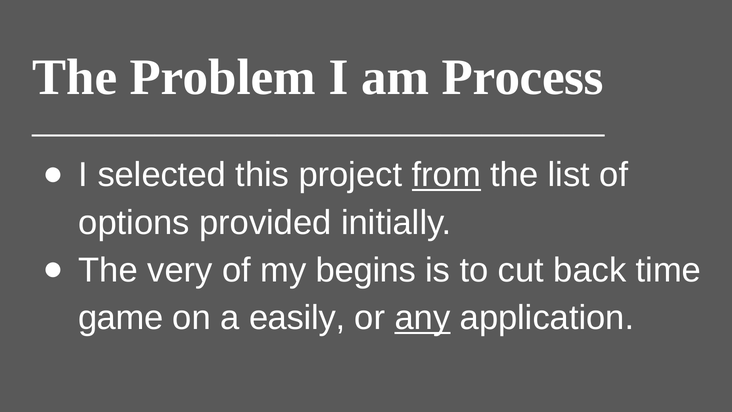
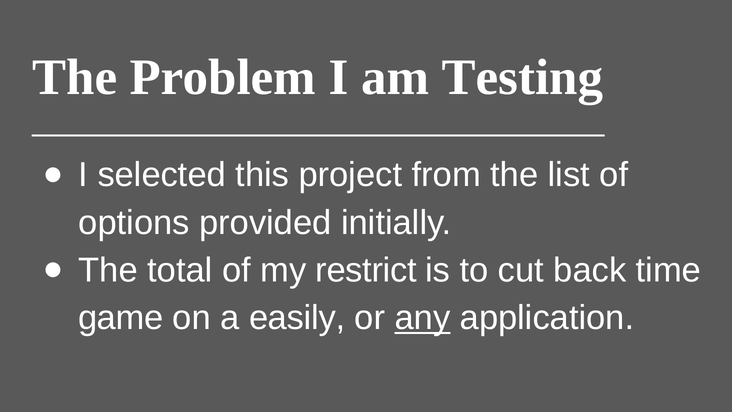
Process: Process -> Testing (523, 77)
from underline: present -> none (446, 175)
very: very -> total (180, 270)
begins: begins -> restrict (366, 270)
